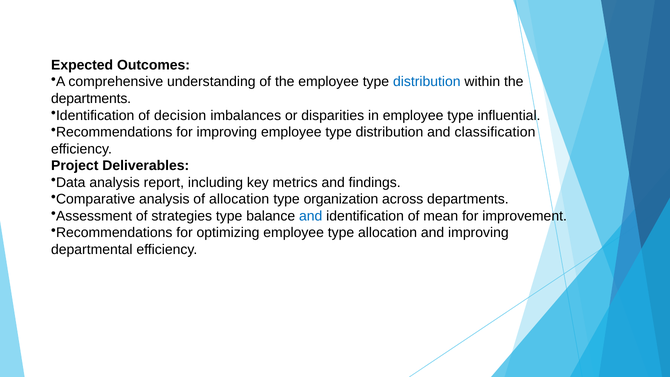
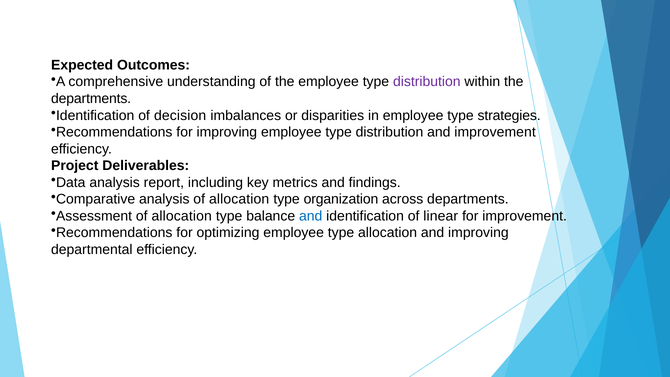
distribution colour: blue -> purple (427, 82)
influential: influential -> strategies (509, 115)
and classification: classification -> improvement (495, 132)
Assessment of strategies: strategies -> allocation (182, 216)
mean: mean -> linear (441, 216)
